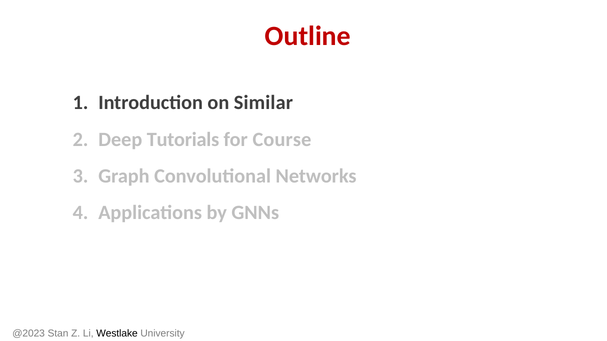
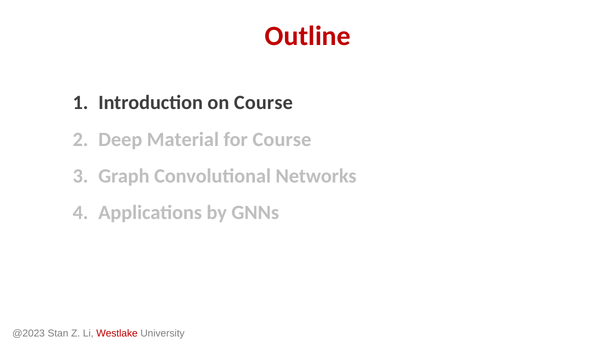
on Similar: Similar -> Course (263, 103)
Tutorials: Tutorials -> Material (183, 140)
Westlake colour: black -> red (117, 334)
